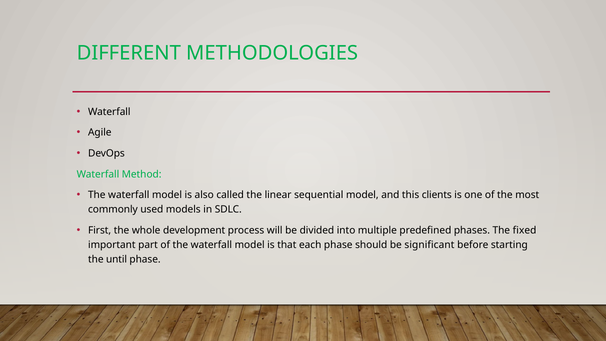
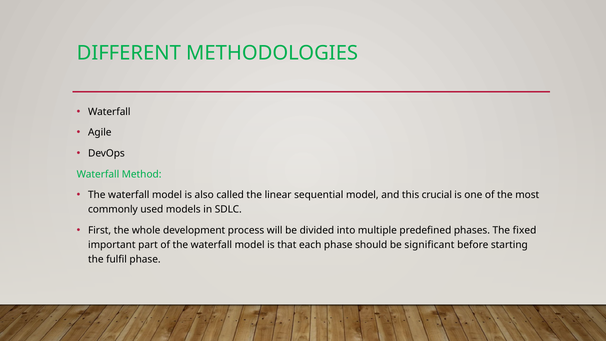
clients: clients -> crucial (437, 195)
until: until -> fulfil (117, 259)
